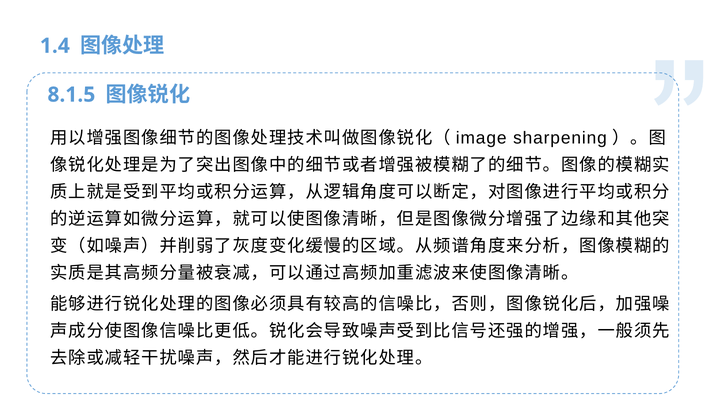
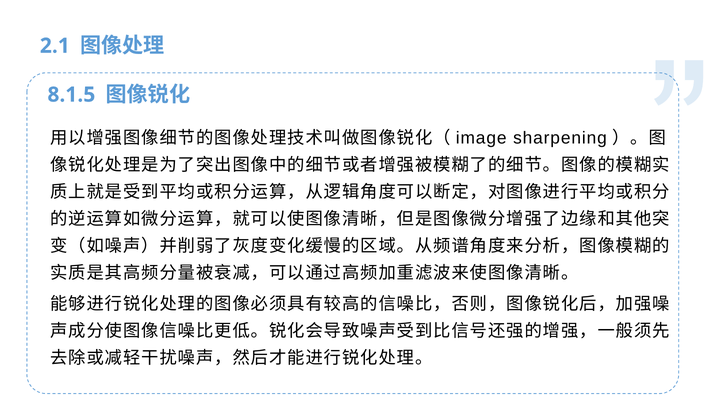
1.4: 1.4 -> 2.1 (55, 46)
